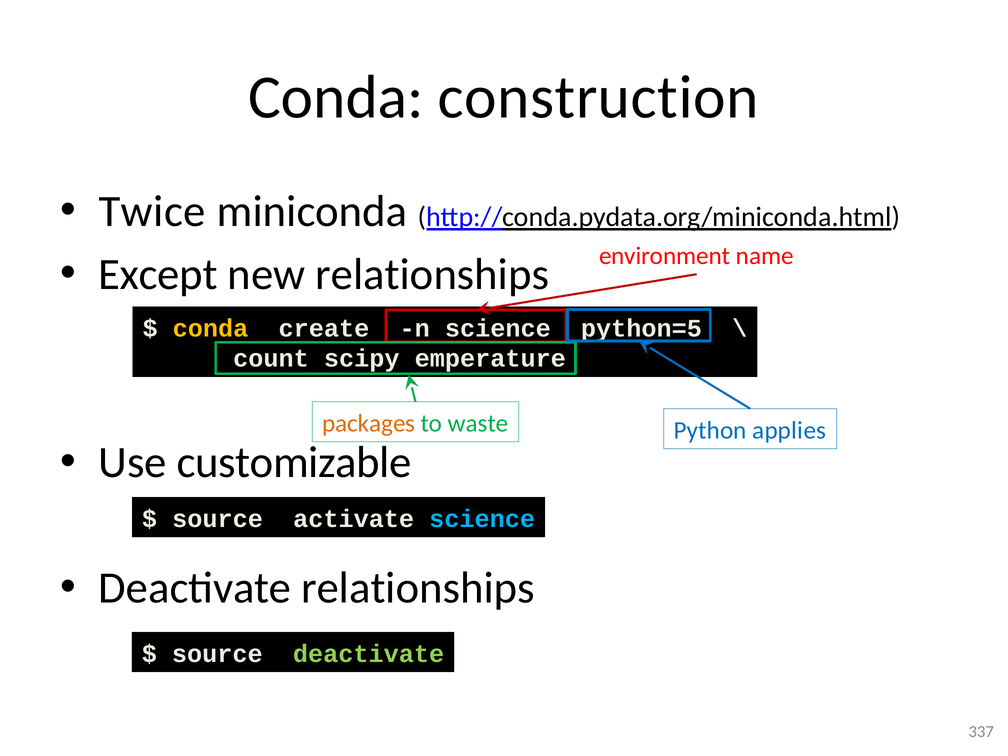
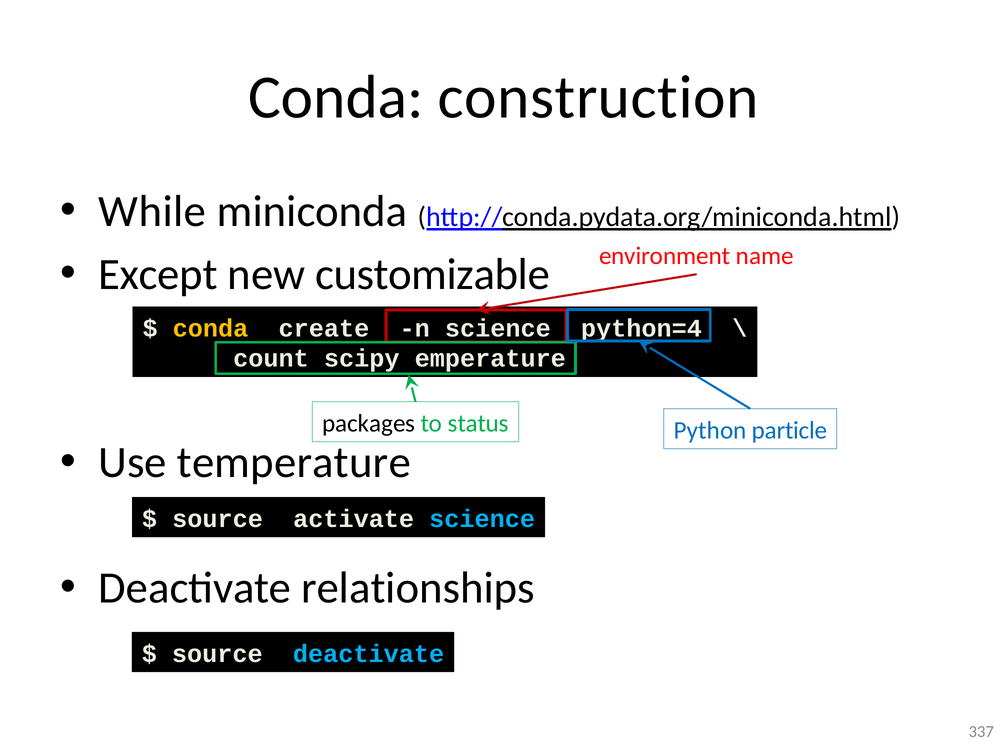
Twice: Twice -> While (152, 211)
new relationships: relationships -> customizable (432, 274)
python=5: python=5 -> python=4 (641, 328)
packages colour: orange -> black (369, 424)
waste: waste -> status (478, 424)
applies: applies -> particle (789, 431)
customizable: customizable -> temperature (294, 463)
deactivate colour: light green -> light blue (369, 654)
